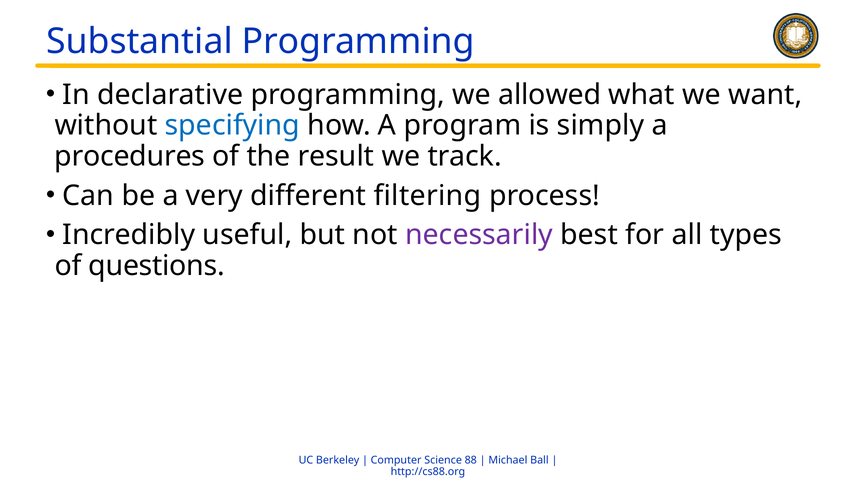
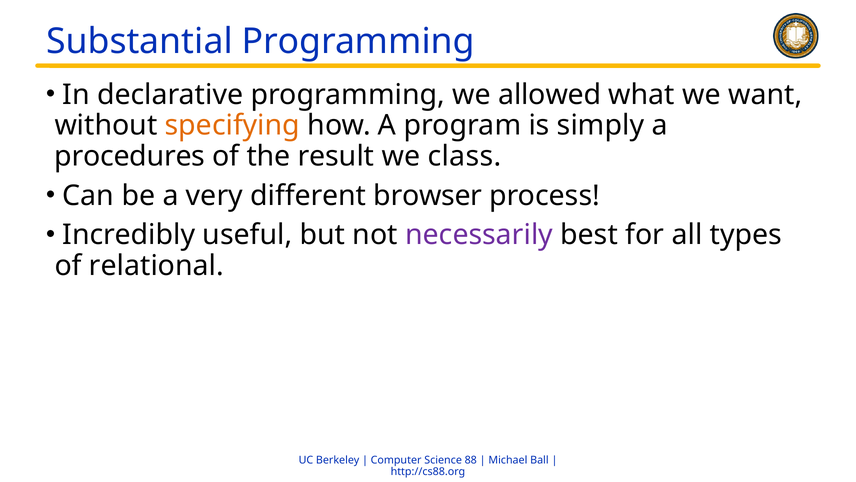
specifying colour: blue -> orange (232, 125)
track: track -> class (464, 156)
filtering: filtering -> browser (428, 195)
questions: questions -> relational (156, 266)
